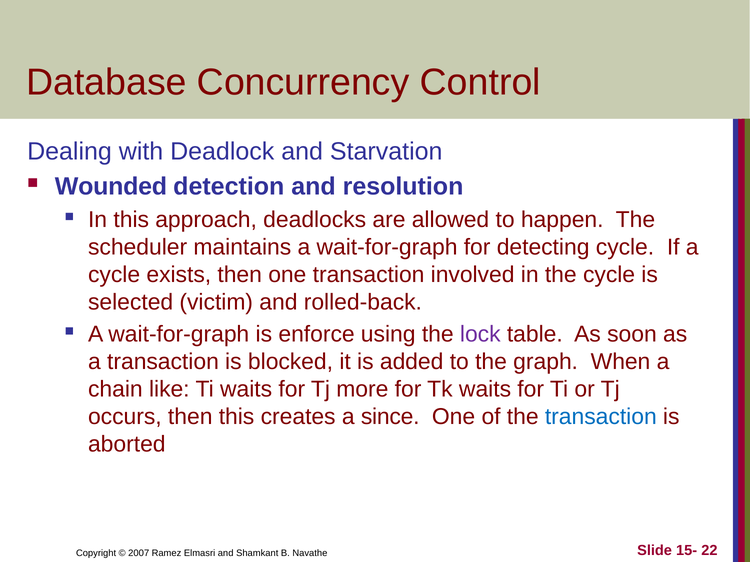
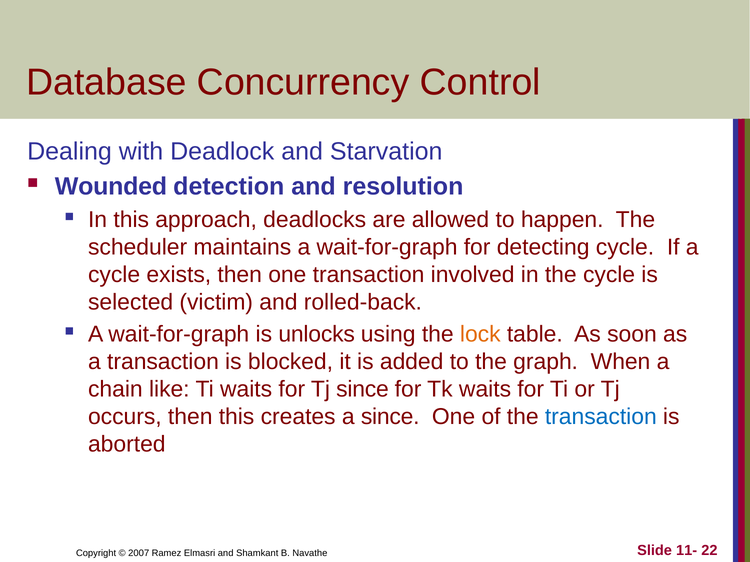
enforce: enforce -> unlocks (317, 334)
lock colour: purple -> orange (480, 334)
Tj more: more -> since (362, 389)
15-: 15- -> 11- (687, 551)
